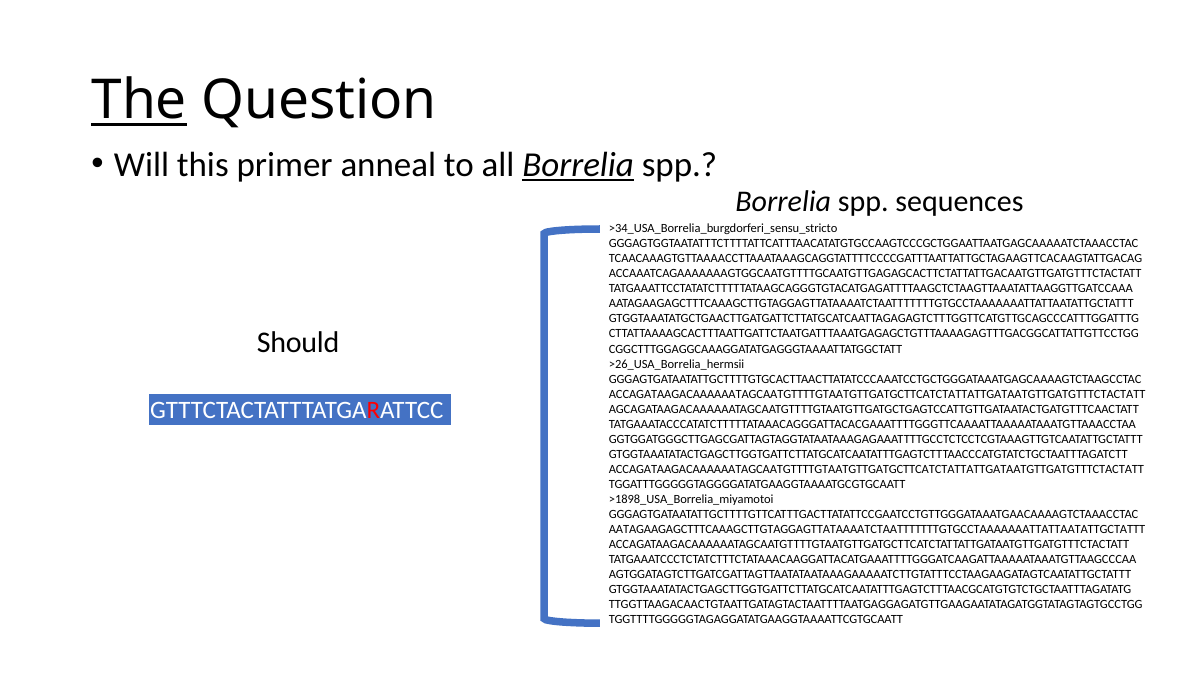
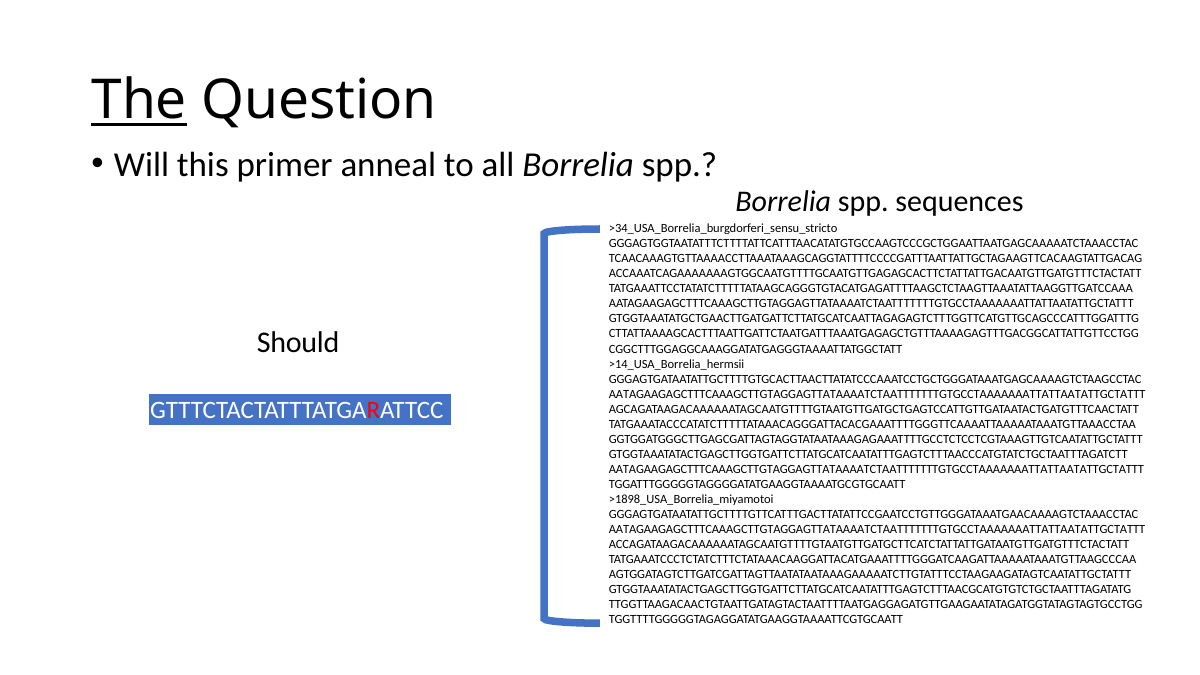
Borrelia underline: present -> none (578, 165)
>26_USA_Borrelia_hermsii: >26_USA_Borrelia_hermsii -> >14_USA_Borrelia_hermsii (677, 364)
ACCAGATAAGACAAAAAATAGCAATGTTTTGTAATGTTGATGCTTCATCTATTATTGATAATGTTGATGTTTCTACTATT: ACCAGATAAGACAAAAAATAGCAATGTTTTGTAATGTTGATGCTTCATCTATTATTGATAATGTTGATGTTTCTACTATT -> AATAGAAGAGCTTTCAAAGCTTGTAGGAGTTATAAAATCTAATTTTTTTGTGCCTAAAAAAATTATTAATATTGCTATTT (877, 394)
ACCAGATAAGACAAAAAATAGCAATGTTTTGTAATGTTGATGCTTCATCTATTATTGATAATGTTGATGTTTCTACTATT: ACCAGATAAGACAAAAAATAGCAATGTTTTGTAATGTTGATGCTTCATCTATTATTGATAATGTTGATGTTTCTACTATT -> AATAGAAGAGCTTTCAAAGCTTGTAGGAGTTATAAAATCTAATTTTTTTGTGCCTAAAAAAATTATTAATATTGCTATTT (876, 469)
